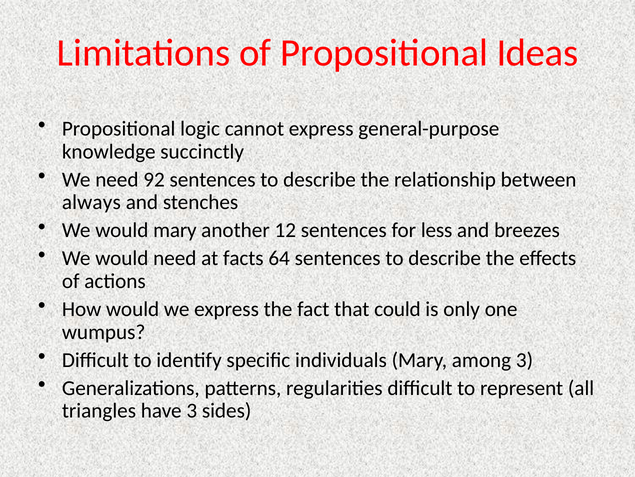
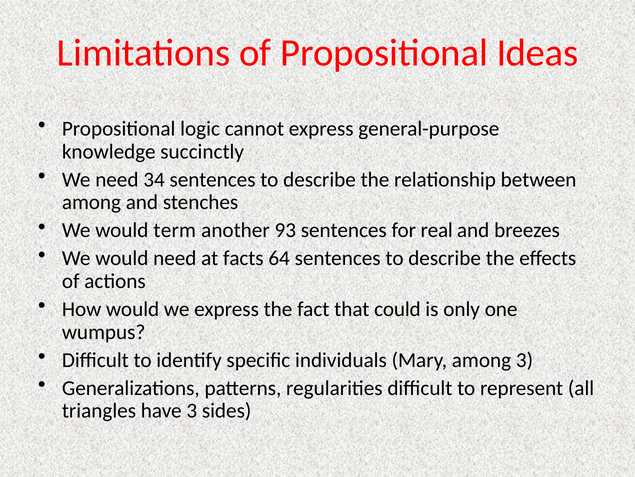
92: 92 -> 34 (154, 179)
always: always -> among (91, 202)
would mary: mary -> term (175, 230)
12: 12 -> 93 (285, 230)
less: less -> real (437, 230)
